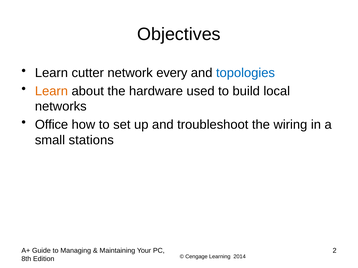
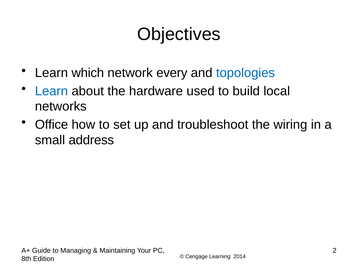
cutter: cutter -> which (88, 73)
Learn colour: orange -> blue (51, 91)
stations: stations -> address (91, 140)
